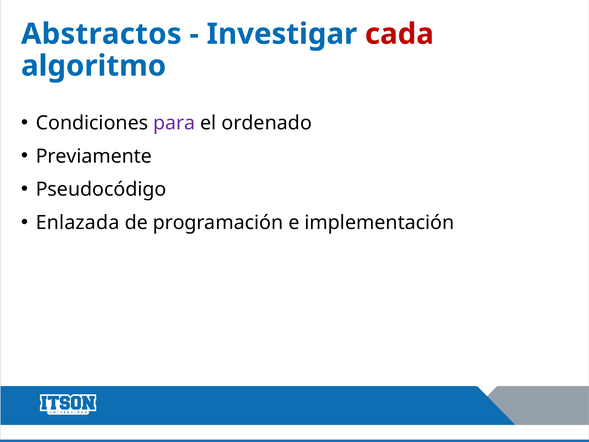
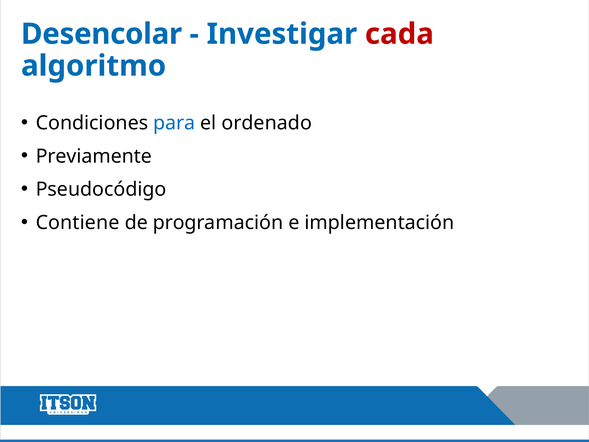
Abstractos: Abstractos -> Desencolar (102, 34)
para colour: purple -> blue (174, 123)
Enlazada: Enlazada -> Contiene (78, 223)
